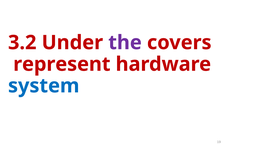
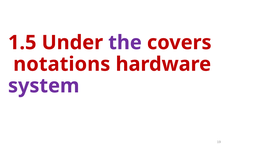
3.2: 3.2 -> 1.5 (22, 42)
represent: represent -> notations (62, 64)
system colour: blue -> purple (44, 86)
